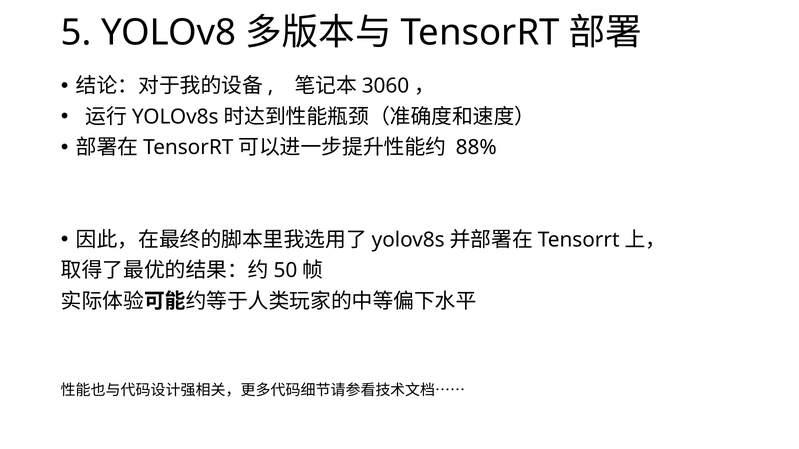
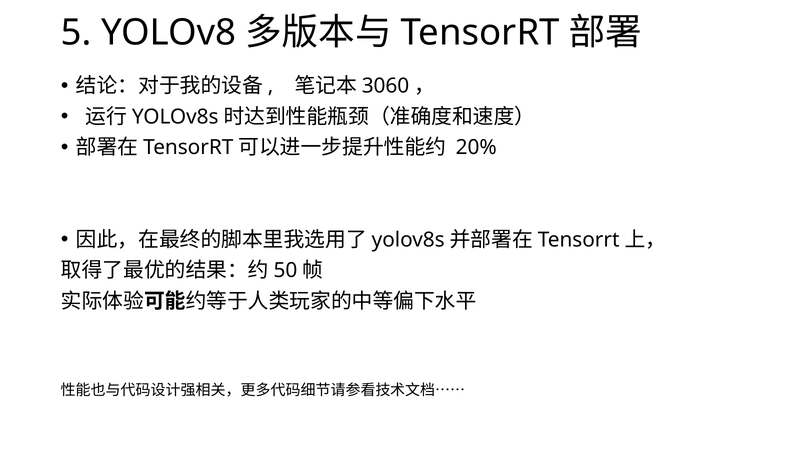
88%: 88% -> 20% (476, 148)
